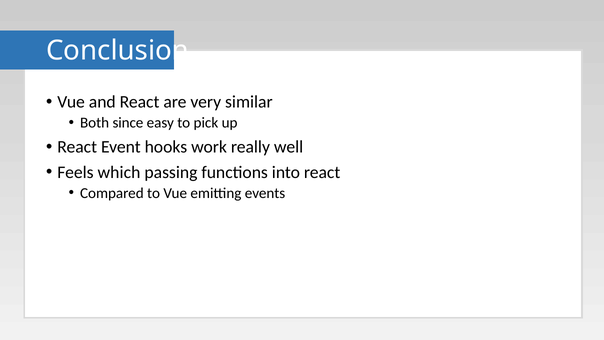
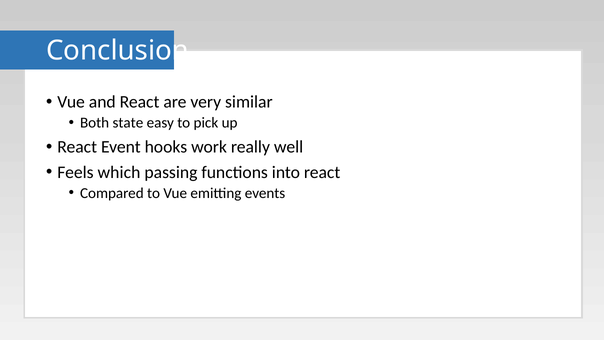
since: since -> state (128, 123)
